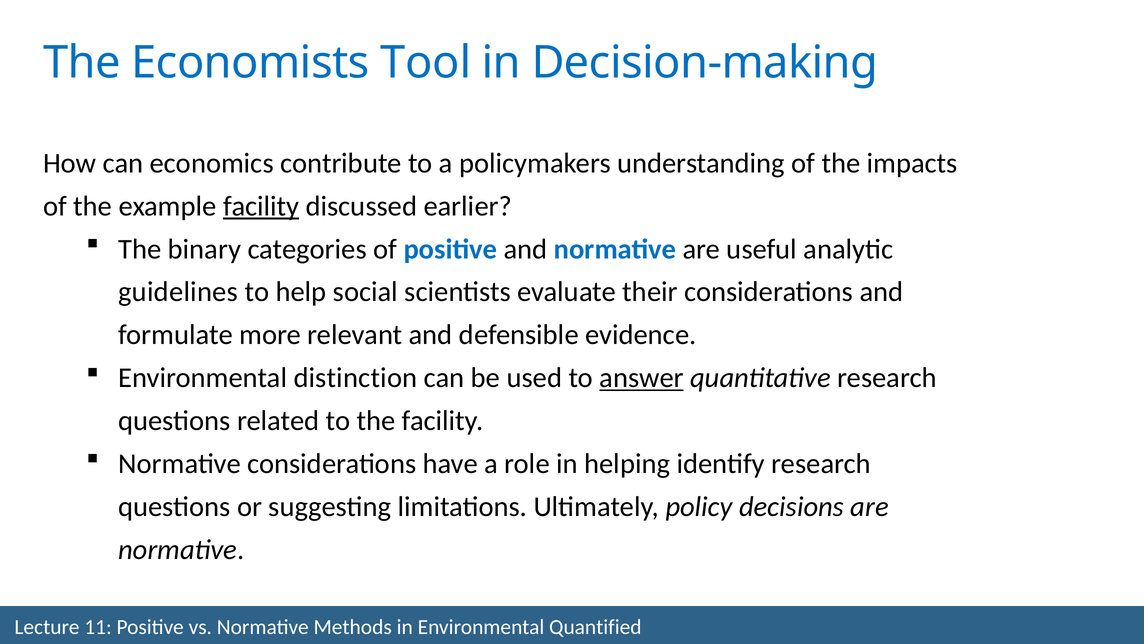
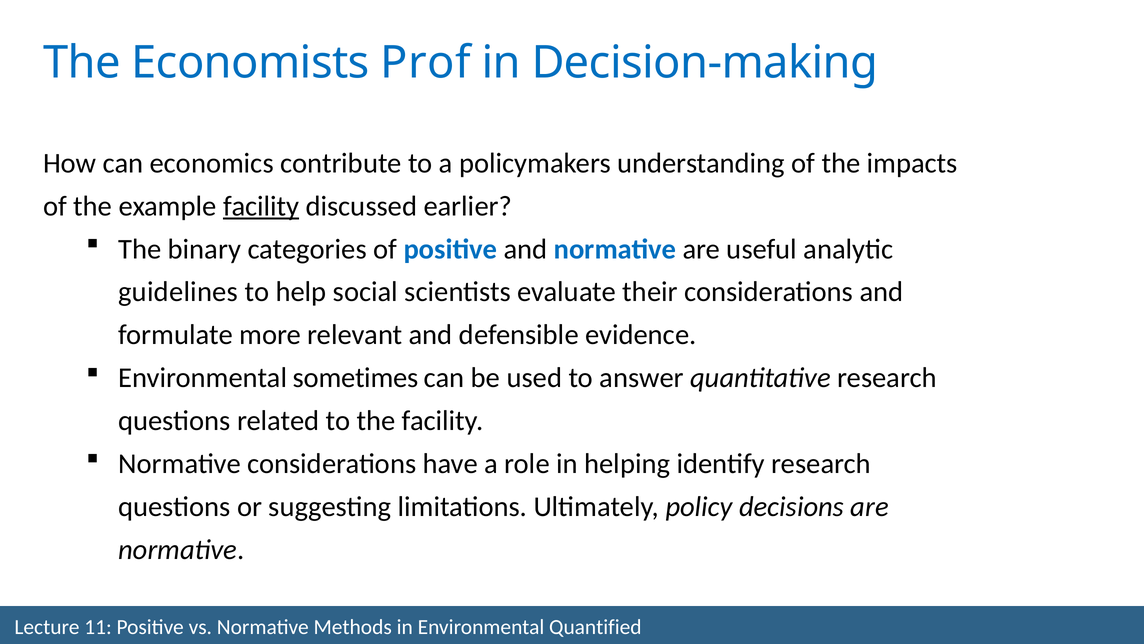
Tool: Tool -> Prof (425, 63)
distinction: distinction -> sometimes (356, 378)
answer underline: present -> none (642, 378)
